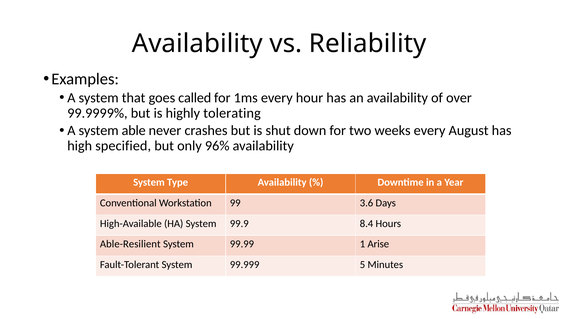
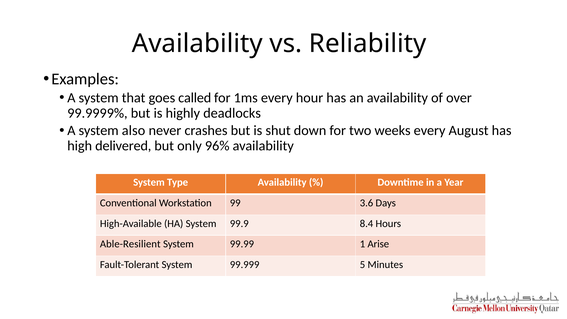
tolerating: tolerating -> deadlocks (232, 113)
able: able -> also (134, 131)
specified: specified -> delivered (123, 146)
